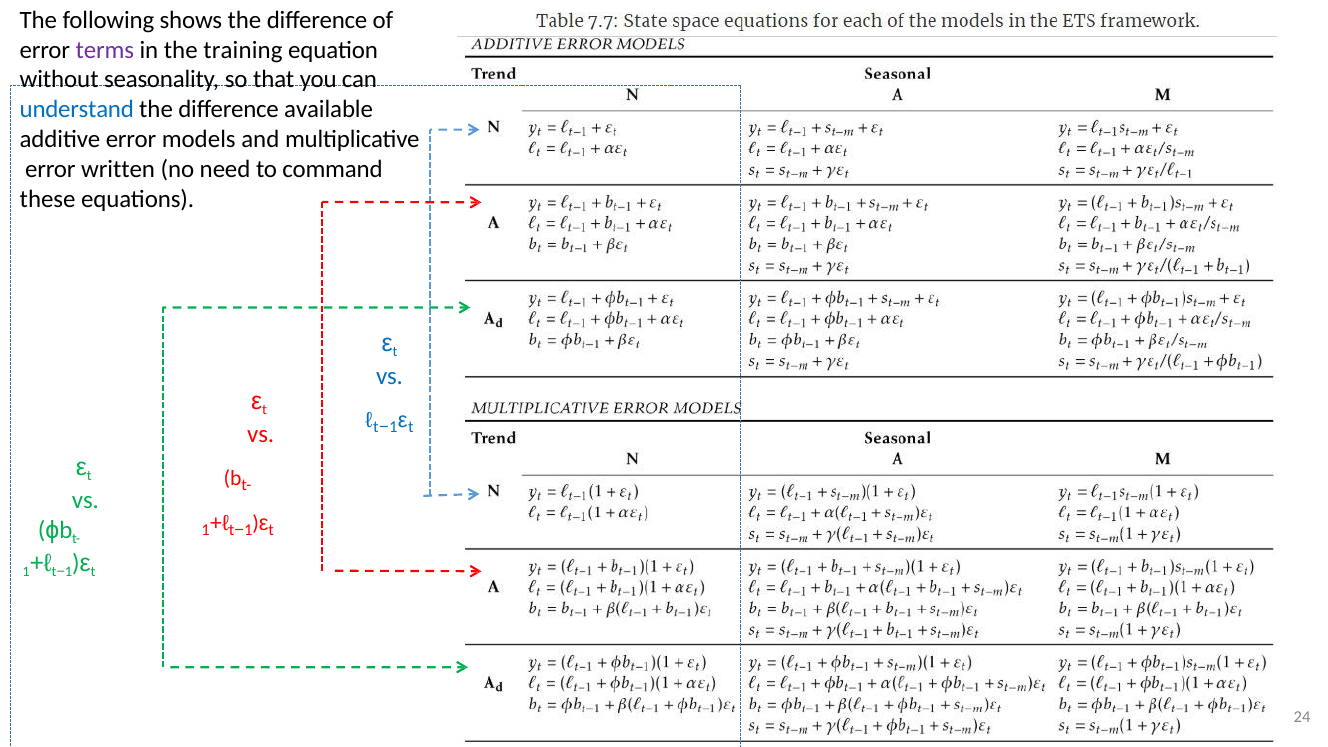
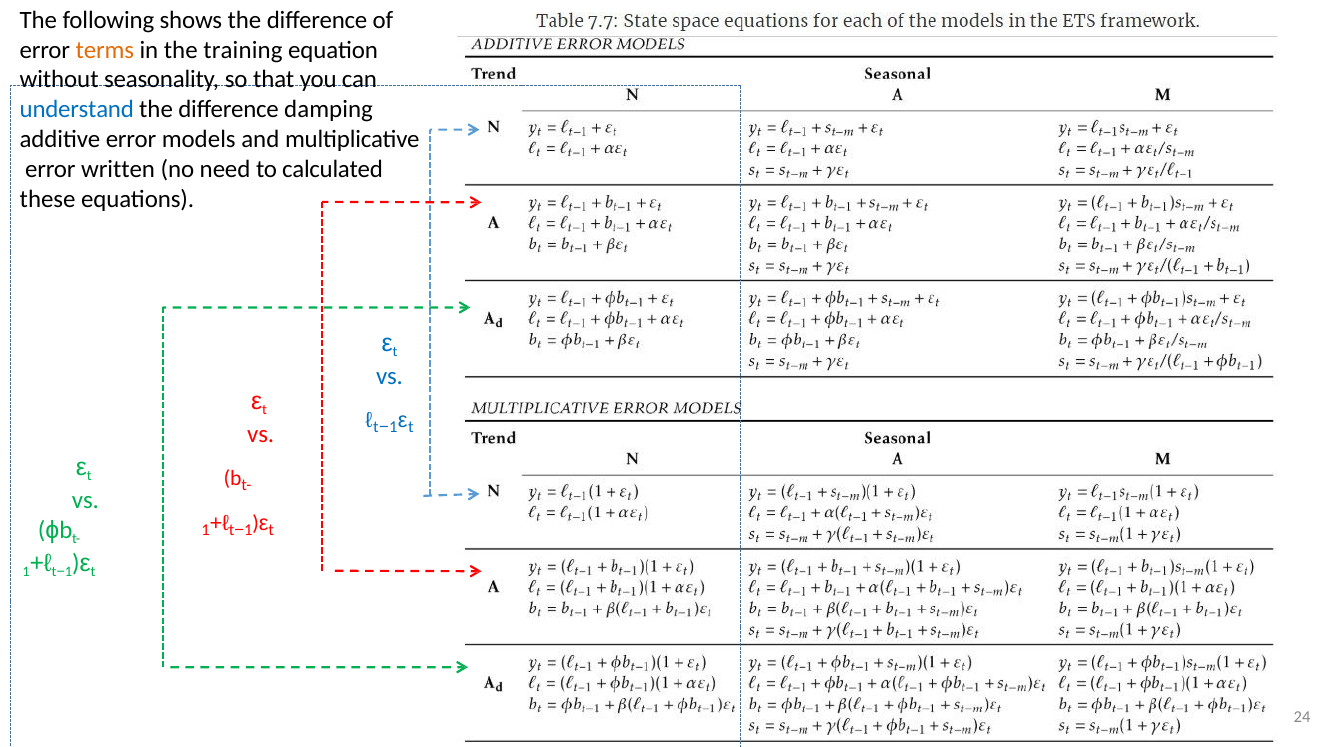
terms colour: purple -> orange (105, 50)
available: available -> damping (329, 110)
command: command -> calculated (333, 169)
